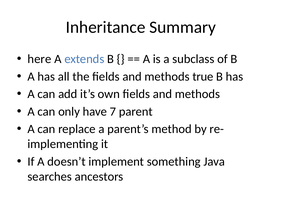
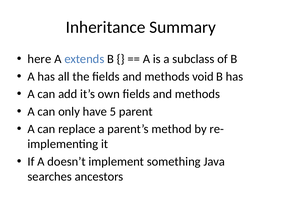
true: true -> void (203, 77)
7: 7 -> 5 (113, 112)
